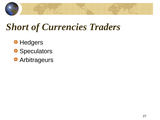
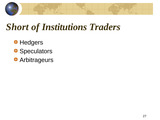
Currencies: Currencies -> Institutions (64, 27)
